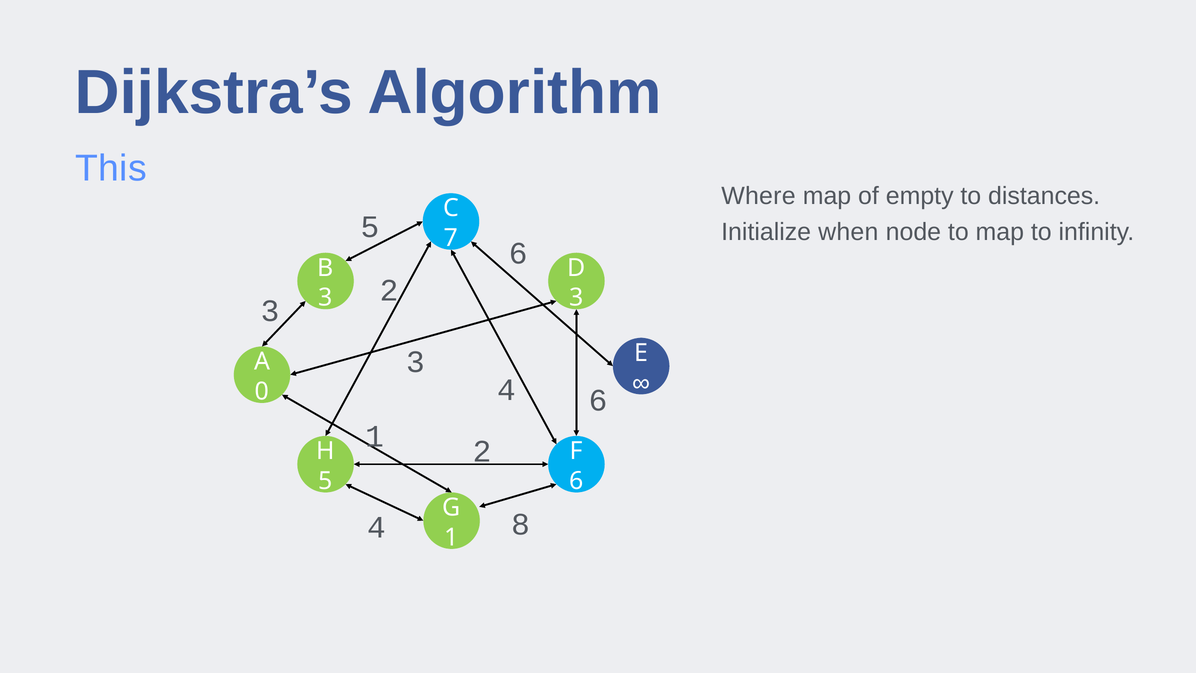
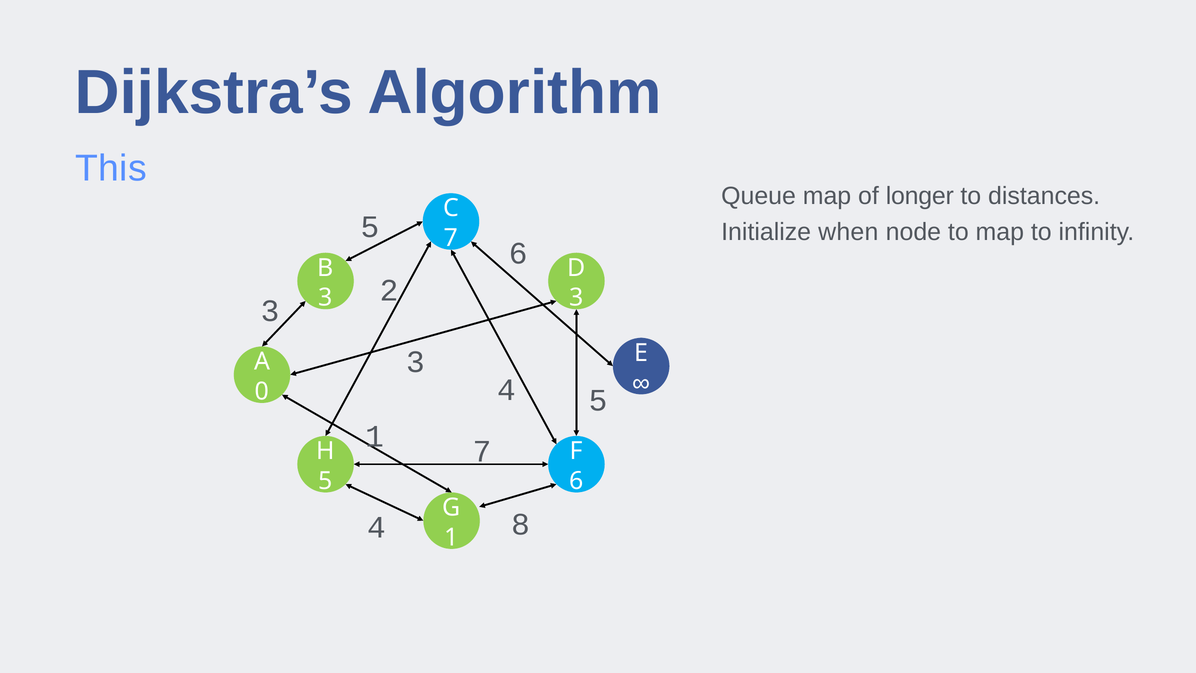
Where: Where -> Queue (759, 196)
empty: empty -> longer (920, 196)
4 6: 6 -> 5 (598, 400)
1 2: 2 -> 7 (482, 451)
